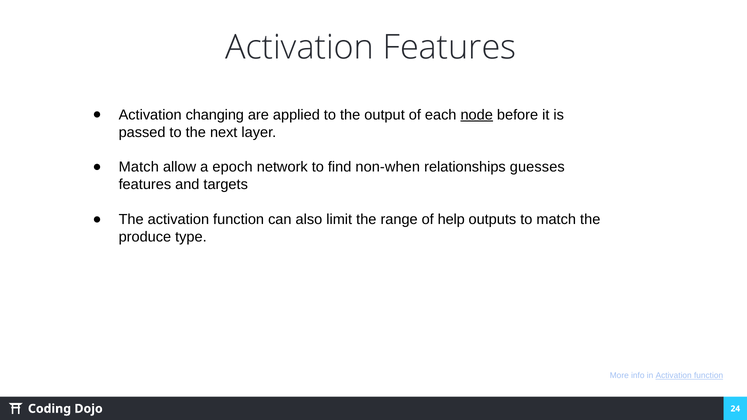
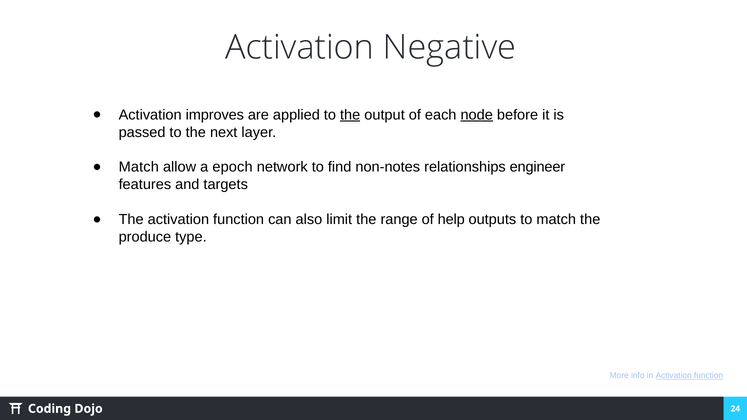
Activation Features: Features -> Negative (450, 48)
changing: changing -> improves (215, 115)
the underline: none -> present (350, 115)
non-when: non-when -> non-notes (388, 167)
guesses: guesses -> engineer (537, 167)
